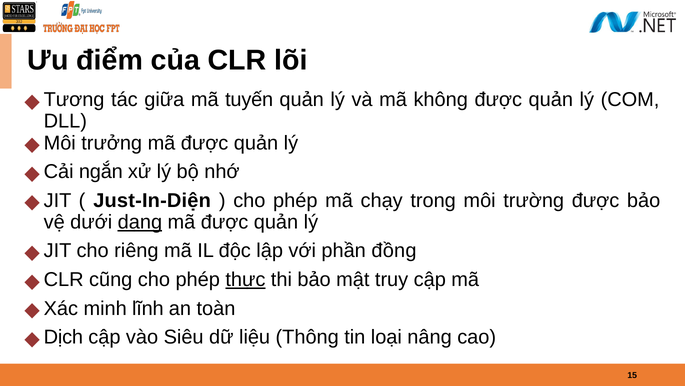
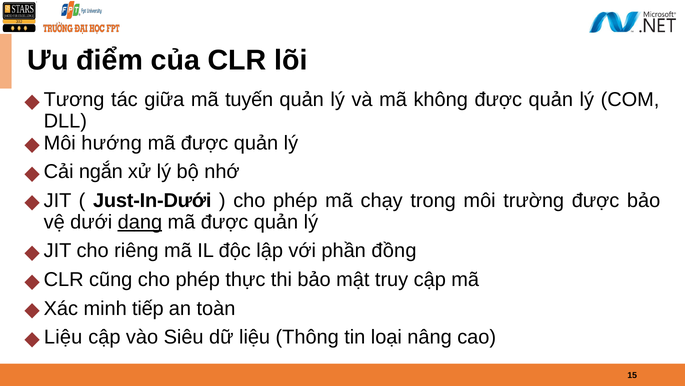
trưởng: trưởng -> hướng (112, 143)
Just-In-Diện: Just-In-Diện -> Just-In-Dưới (152, 200)
thực underline: present -> none (245, 279)
lĩnh: lĩnh -> tiếp (148, 308)
Dịch: Dịch -> Liệu (63, 337)
